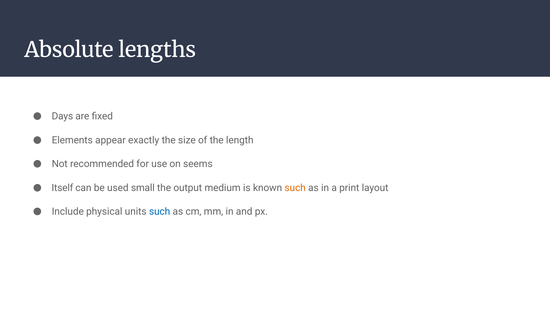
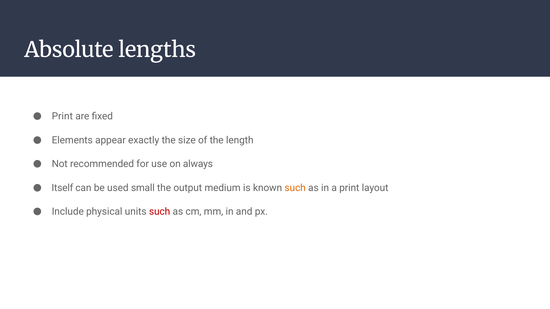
Days: Days -> Print (62, 116)
seems: seems -> always (198, 164)
such colour: blue -> red (160, 212)
